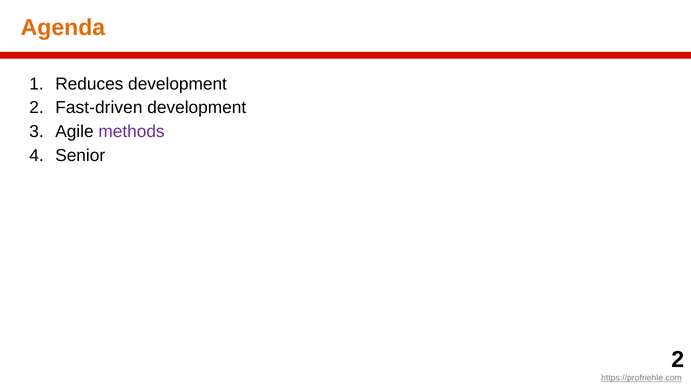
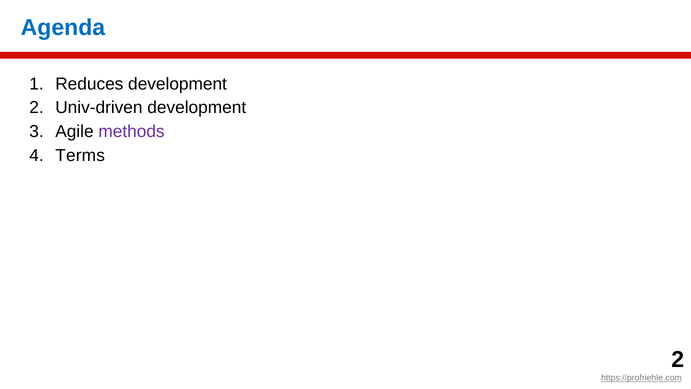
Agenda colour: orange -> blue (63, 28)
Fast-driven: Fast-driven -> Univ-driven (99, 108)
Senior: Senior -> Terms (80, 155)
